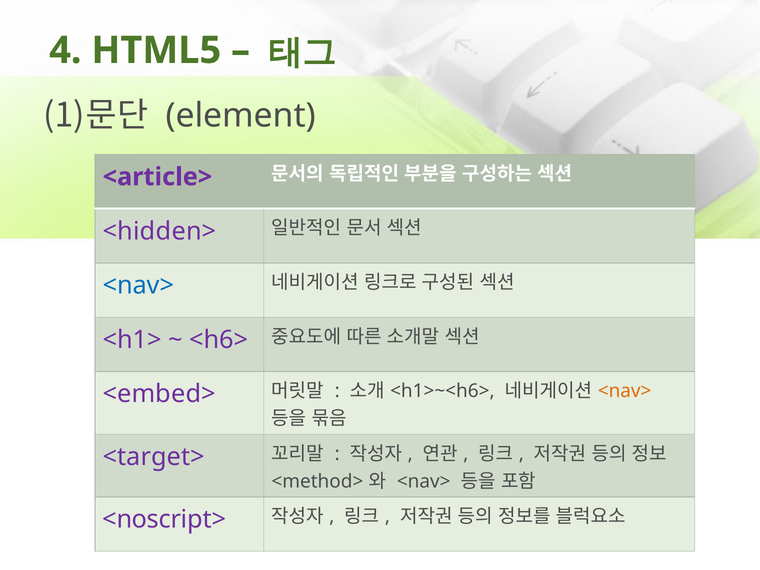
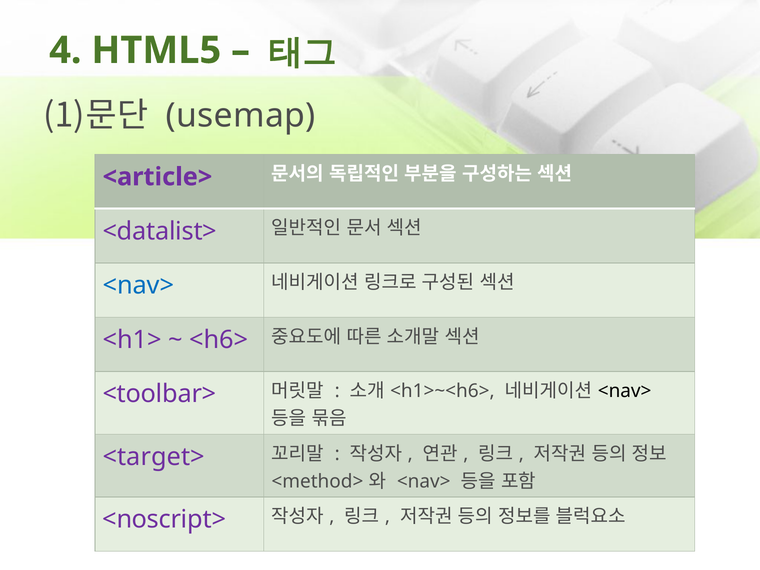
element: element -> usemap (241, 116)
<hidden>: <hidden> -> <datalist> (160, 231)
<embed>: <embed> -> <toolbar> (159, 394)
<nav> colour: orange -> black (625, 391)
